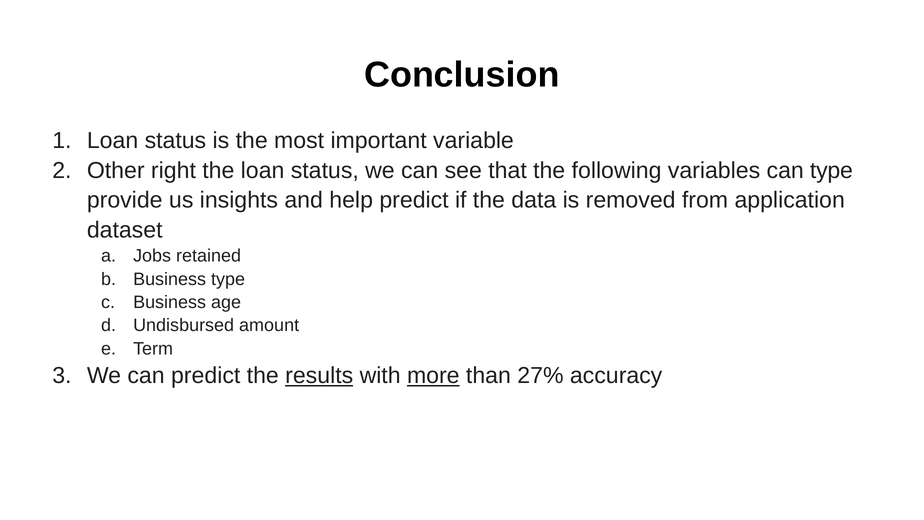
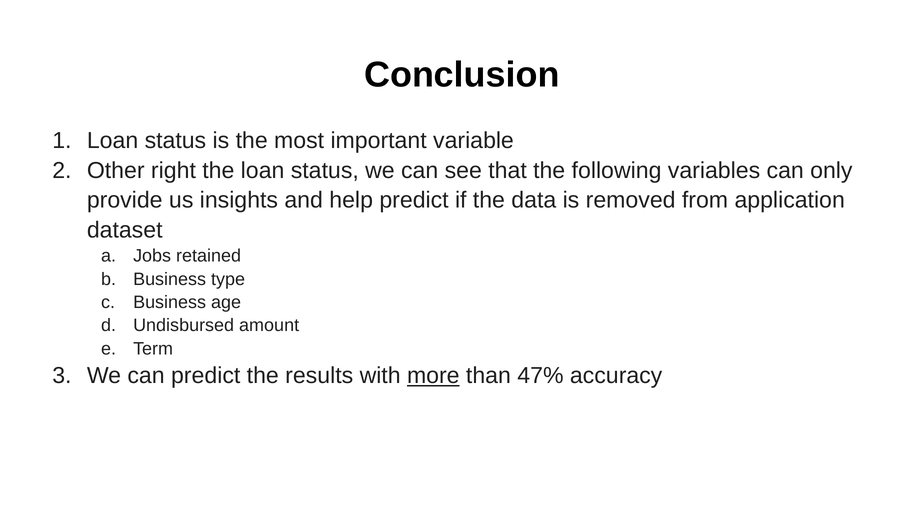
can type: type -> only (831, 170)
results underline: present -> none (319, 376)
27%: 27% -> 47% (540, 376)
